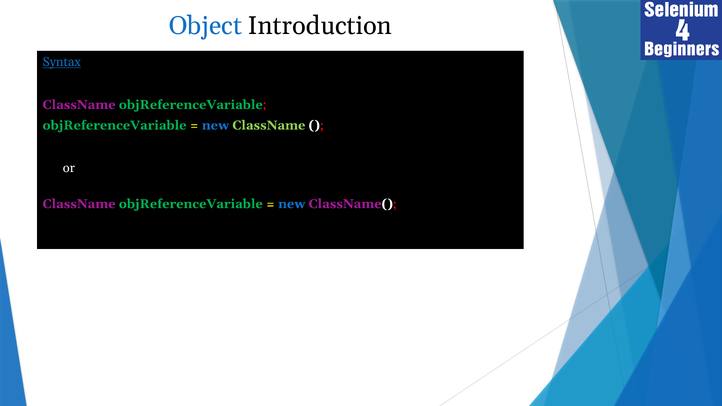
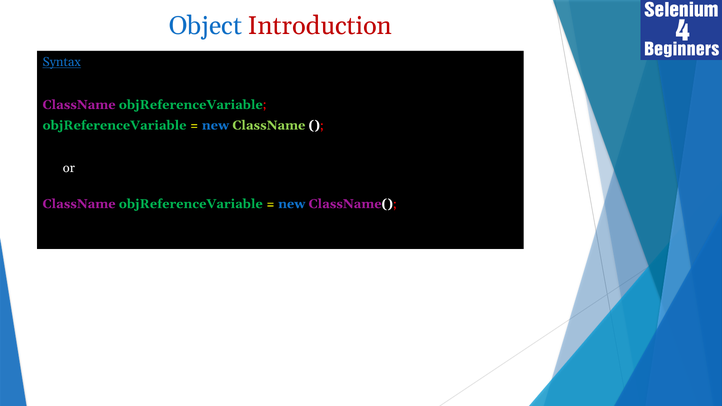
Introduction colour: black -> red (320, 26)
